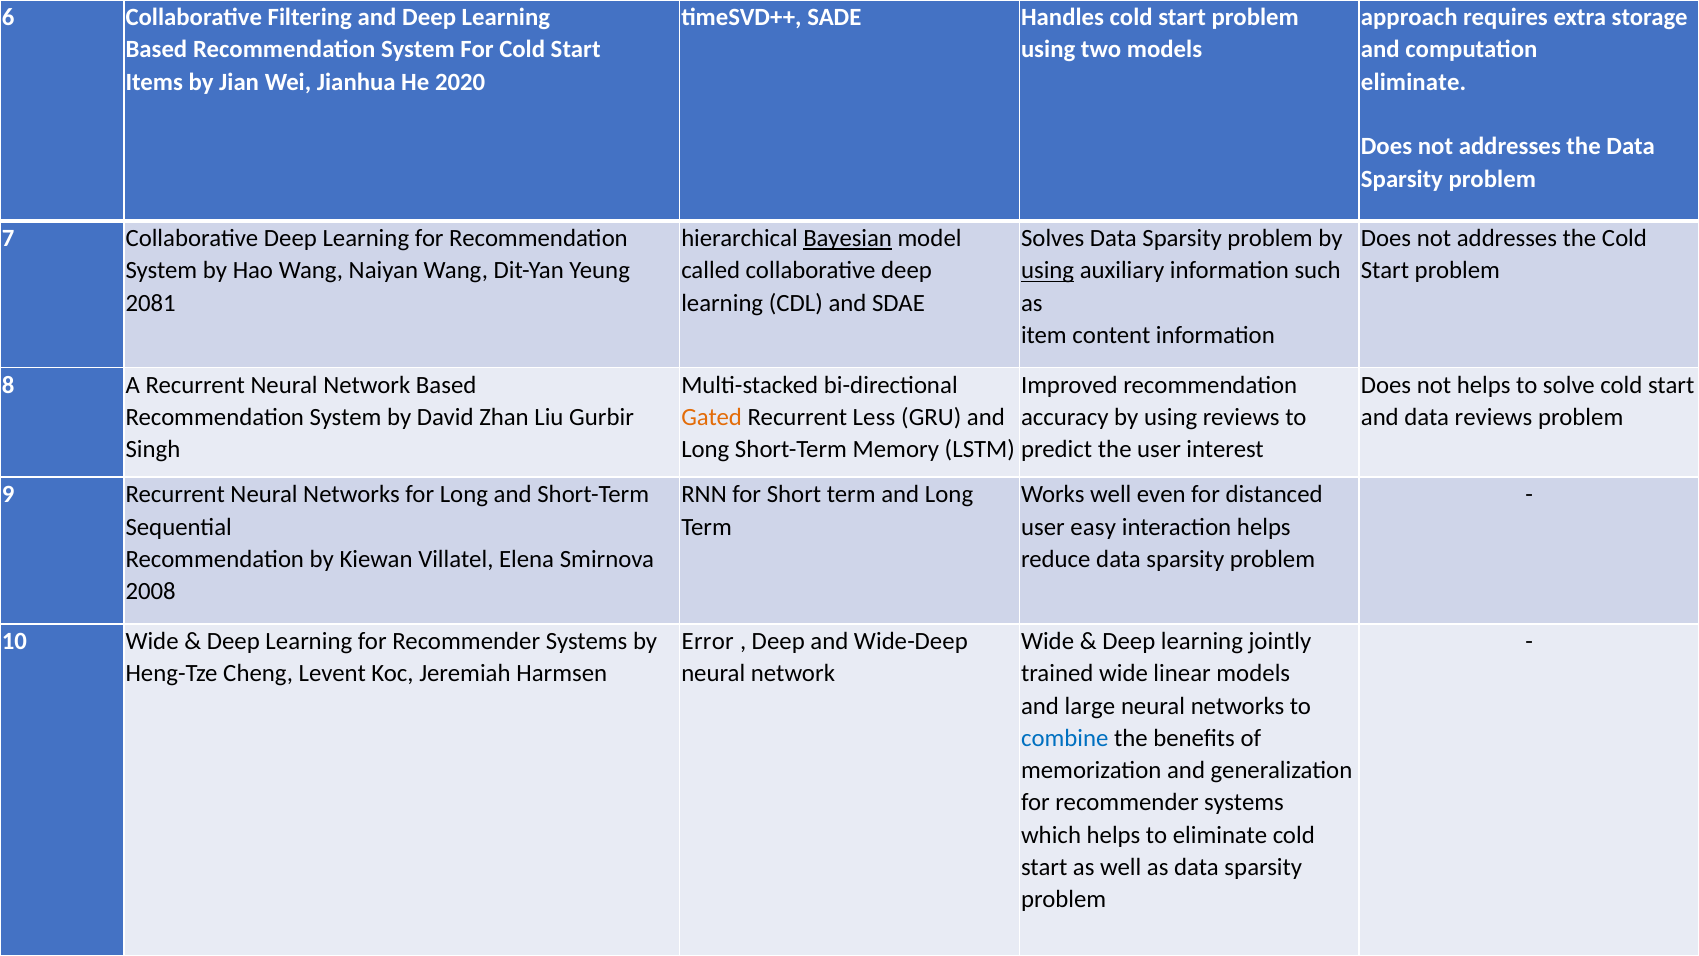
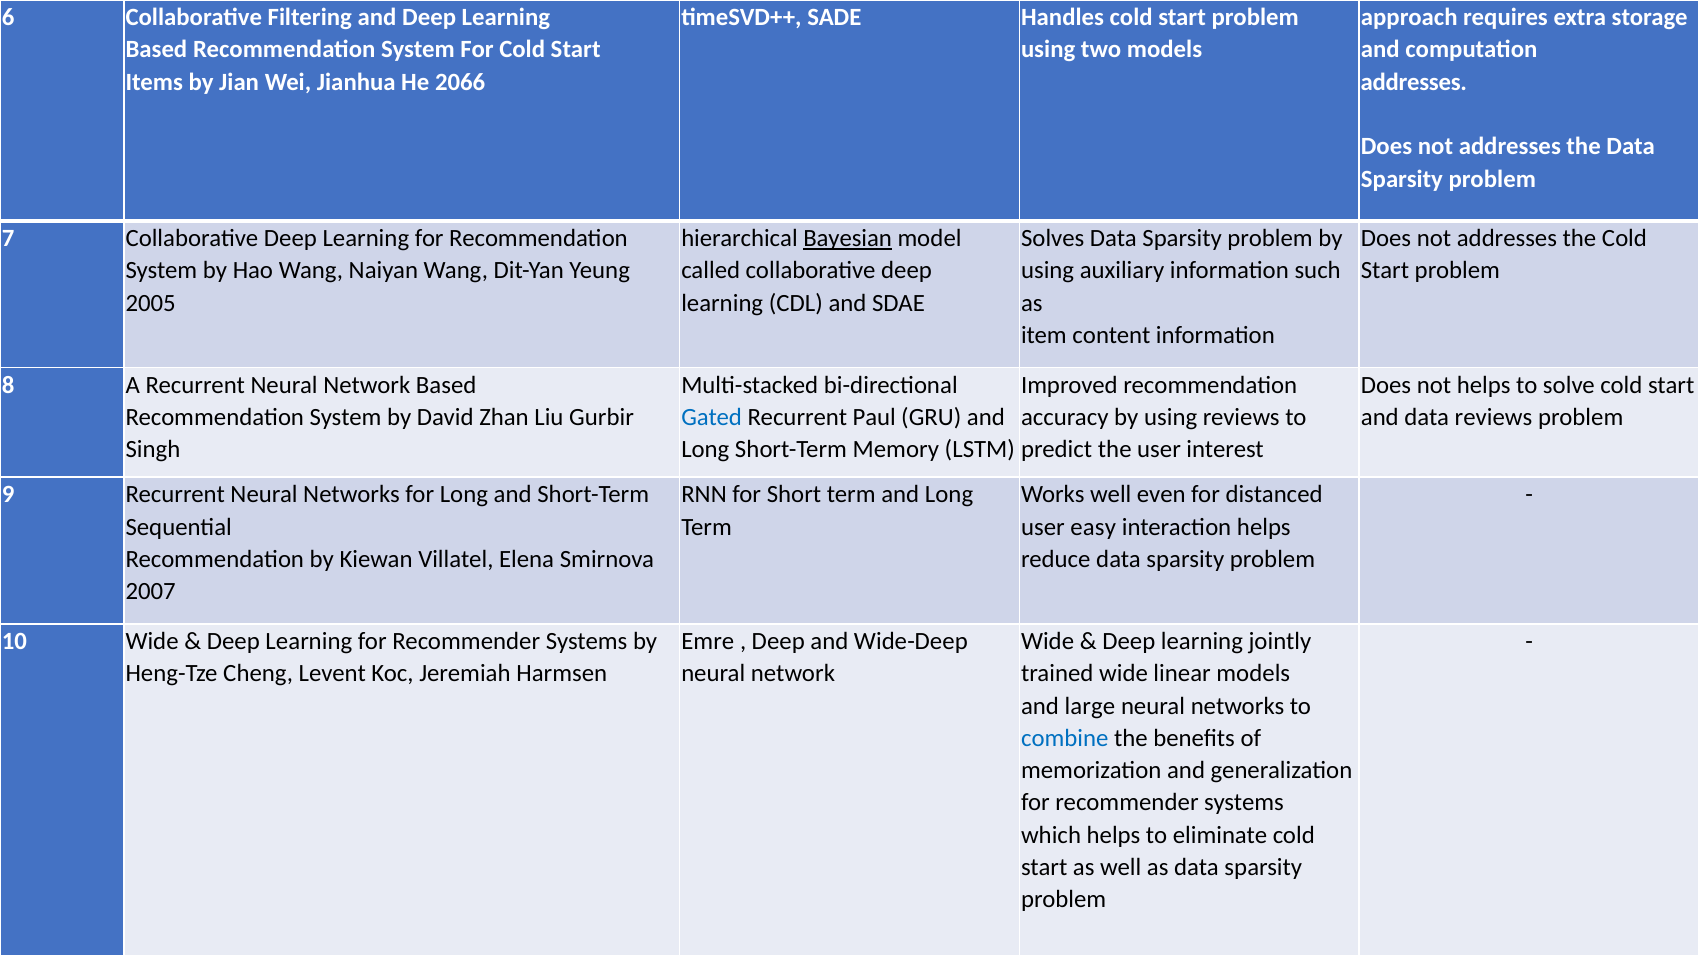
2020: 2020 -> 2066 (460, 82)
eliminate: eliminate -> addresses (1414, 82)
using underline: present -> none (1048, 271)
2081: 2081 -> 2005 (151, 303)
Gated colour: orange -> blue (712, 417)
Less: Less -> Paul (874, 417)
2008: 2008 -> 2007 (151, 591)
Error: Error -> Emre (708, 641)
